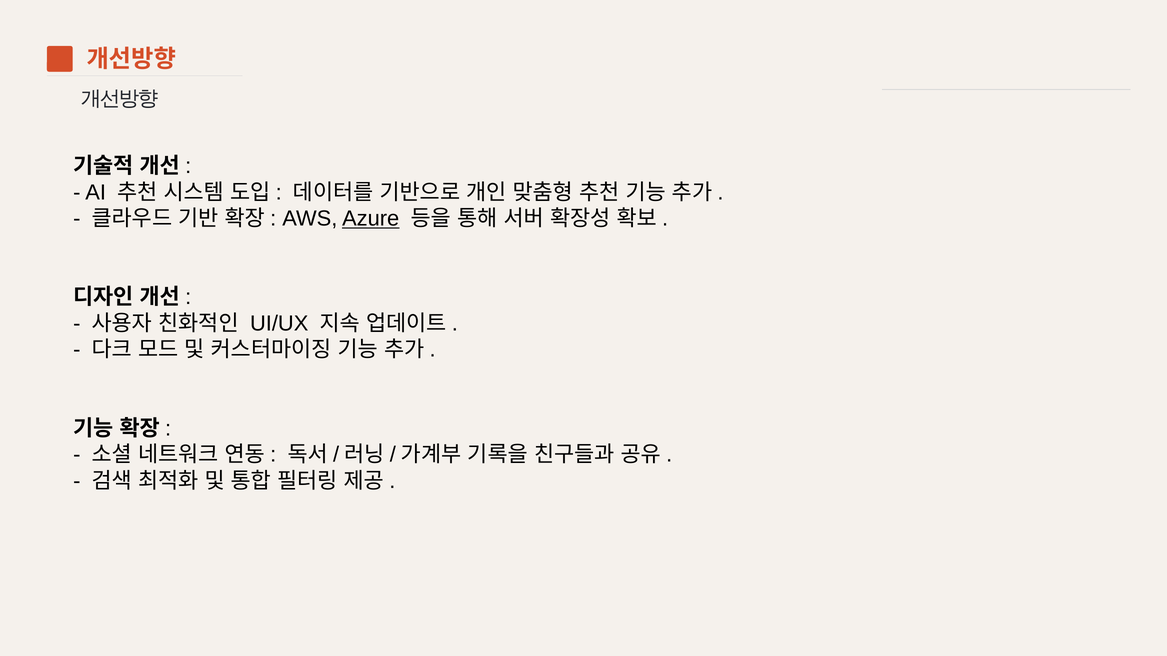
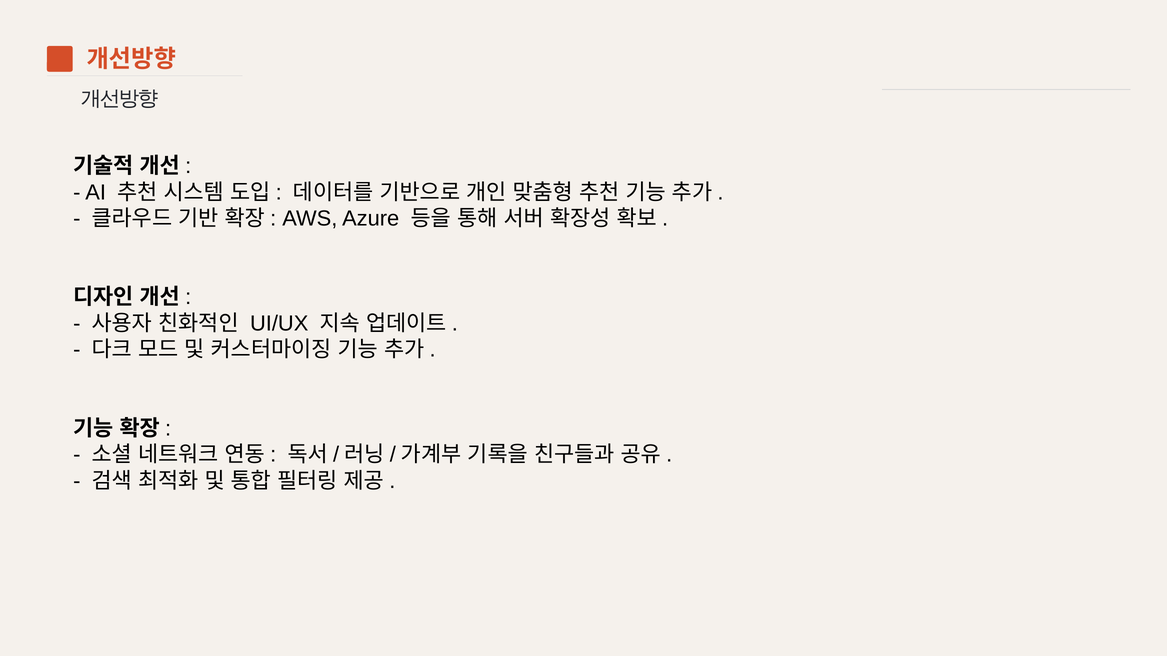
Azure underline: present -> none (371, 219)
